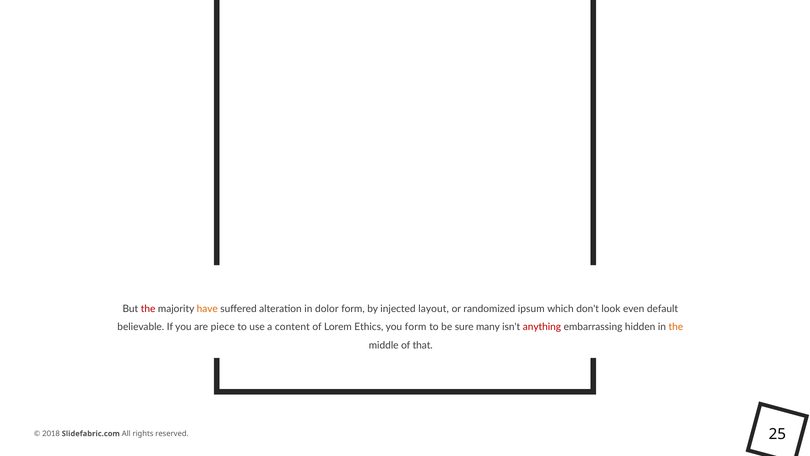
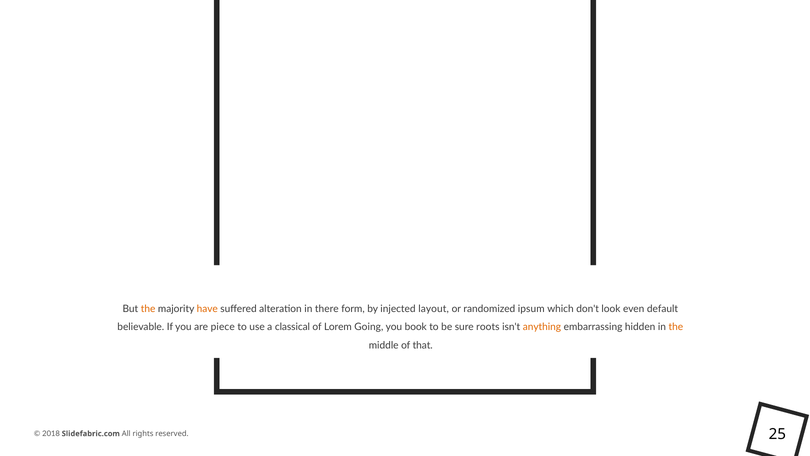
the colour: red -> orange (148, 308)
dolor: dolor -> there (327, 308)
content: content -> classical (292, 327)
Ethics: Ethics -> Going (369, 327)
you form: form -> book (416, 327)
many: many -> roots (488, 327)
anything colour: red -> orange (542, 327)
